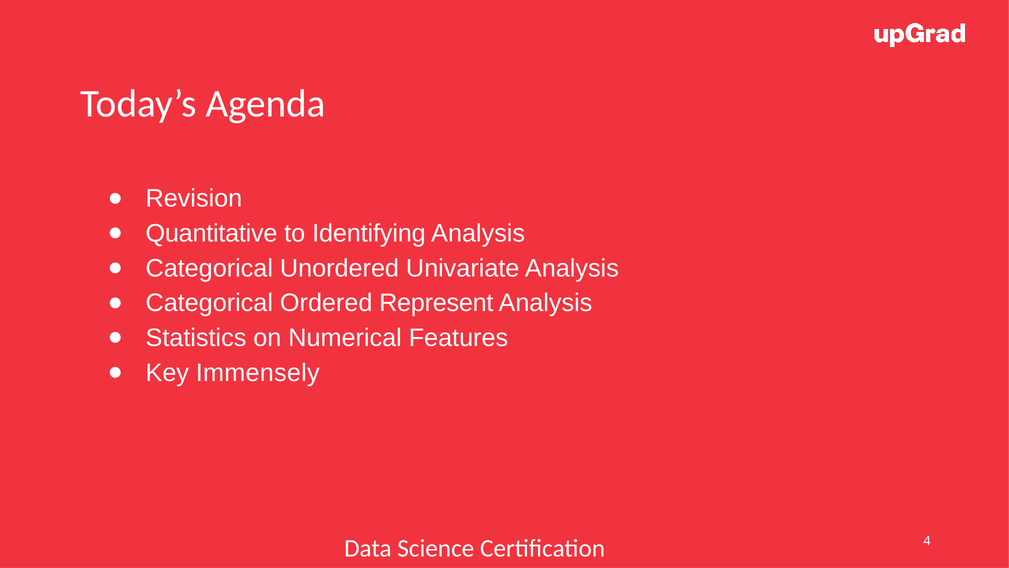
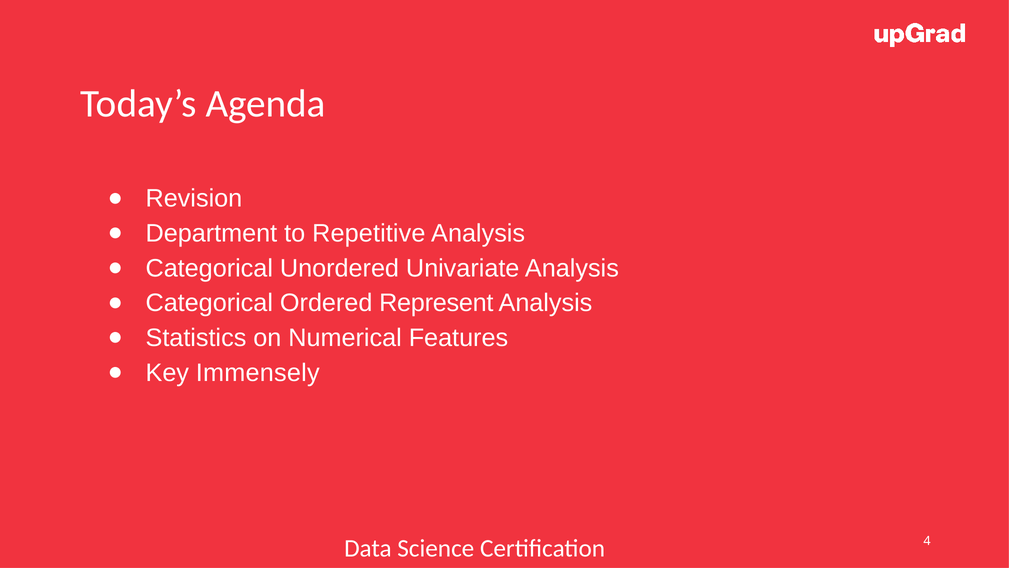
Quantitative: Quantitative -> Department (211, 233)
Identifying: Identifying -> Repetitive (369, 233)
